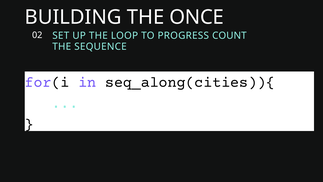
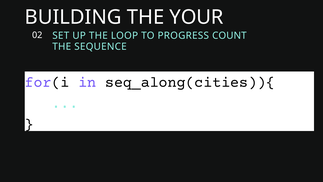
ONCE: ONCE -> YOUR (197, 17)
